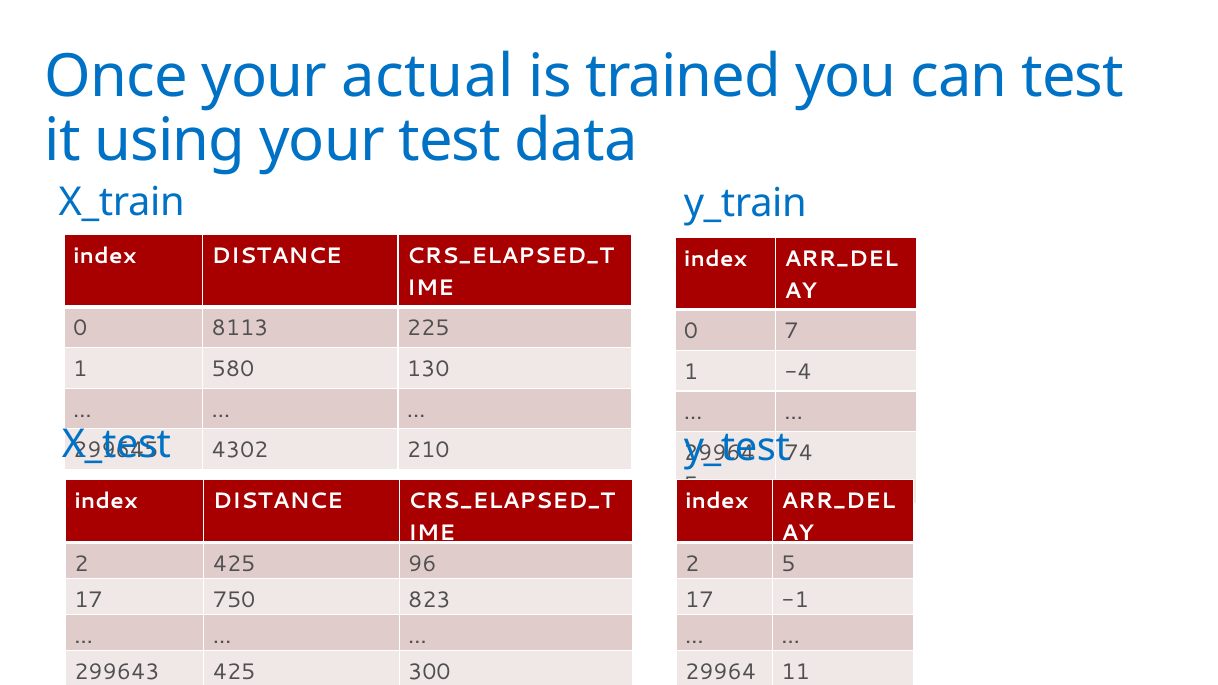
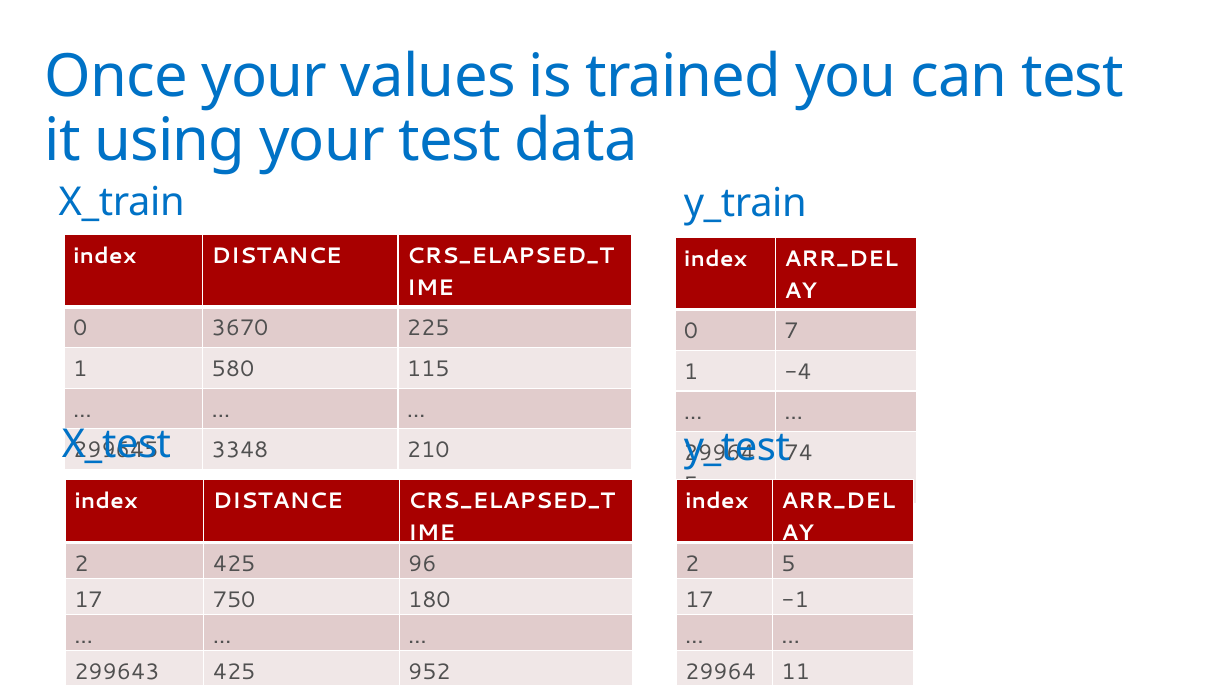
actual: actual -> values (428, 77)
8113: 8113 -> 3670 (240, 328)
130: 130 -> 115 (428, 369)
4302: 4302 -> 3348 (240, 450)
823: 823 -> 180 (429, 600)
300: 300 -> 952 (429, 672)
